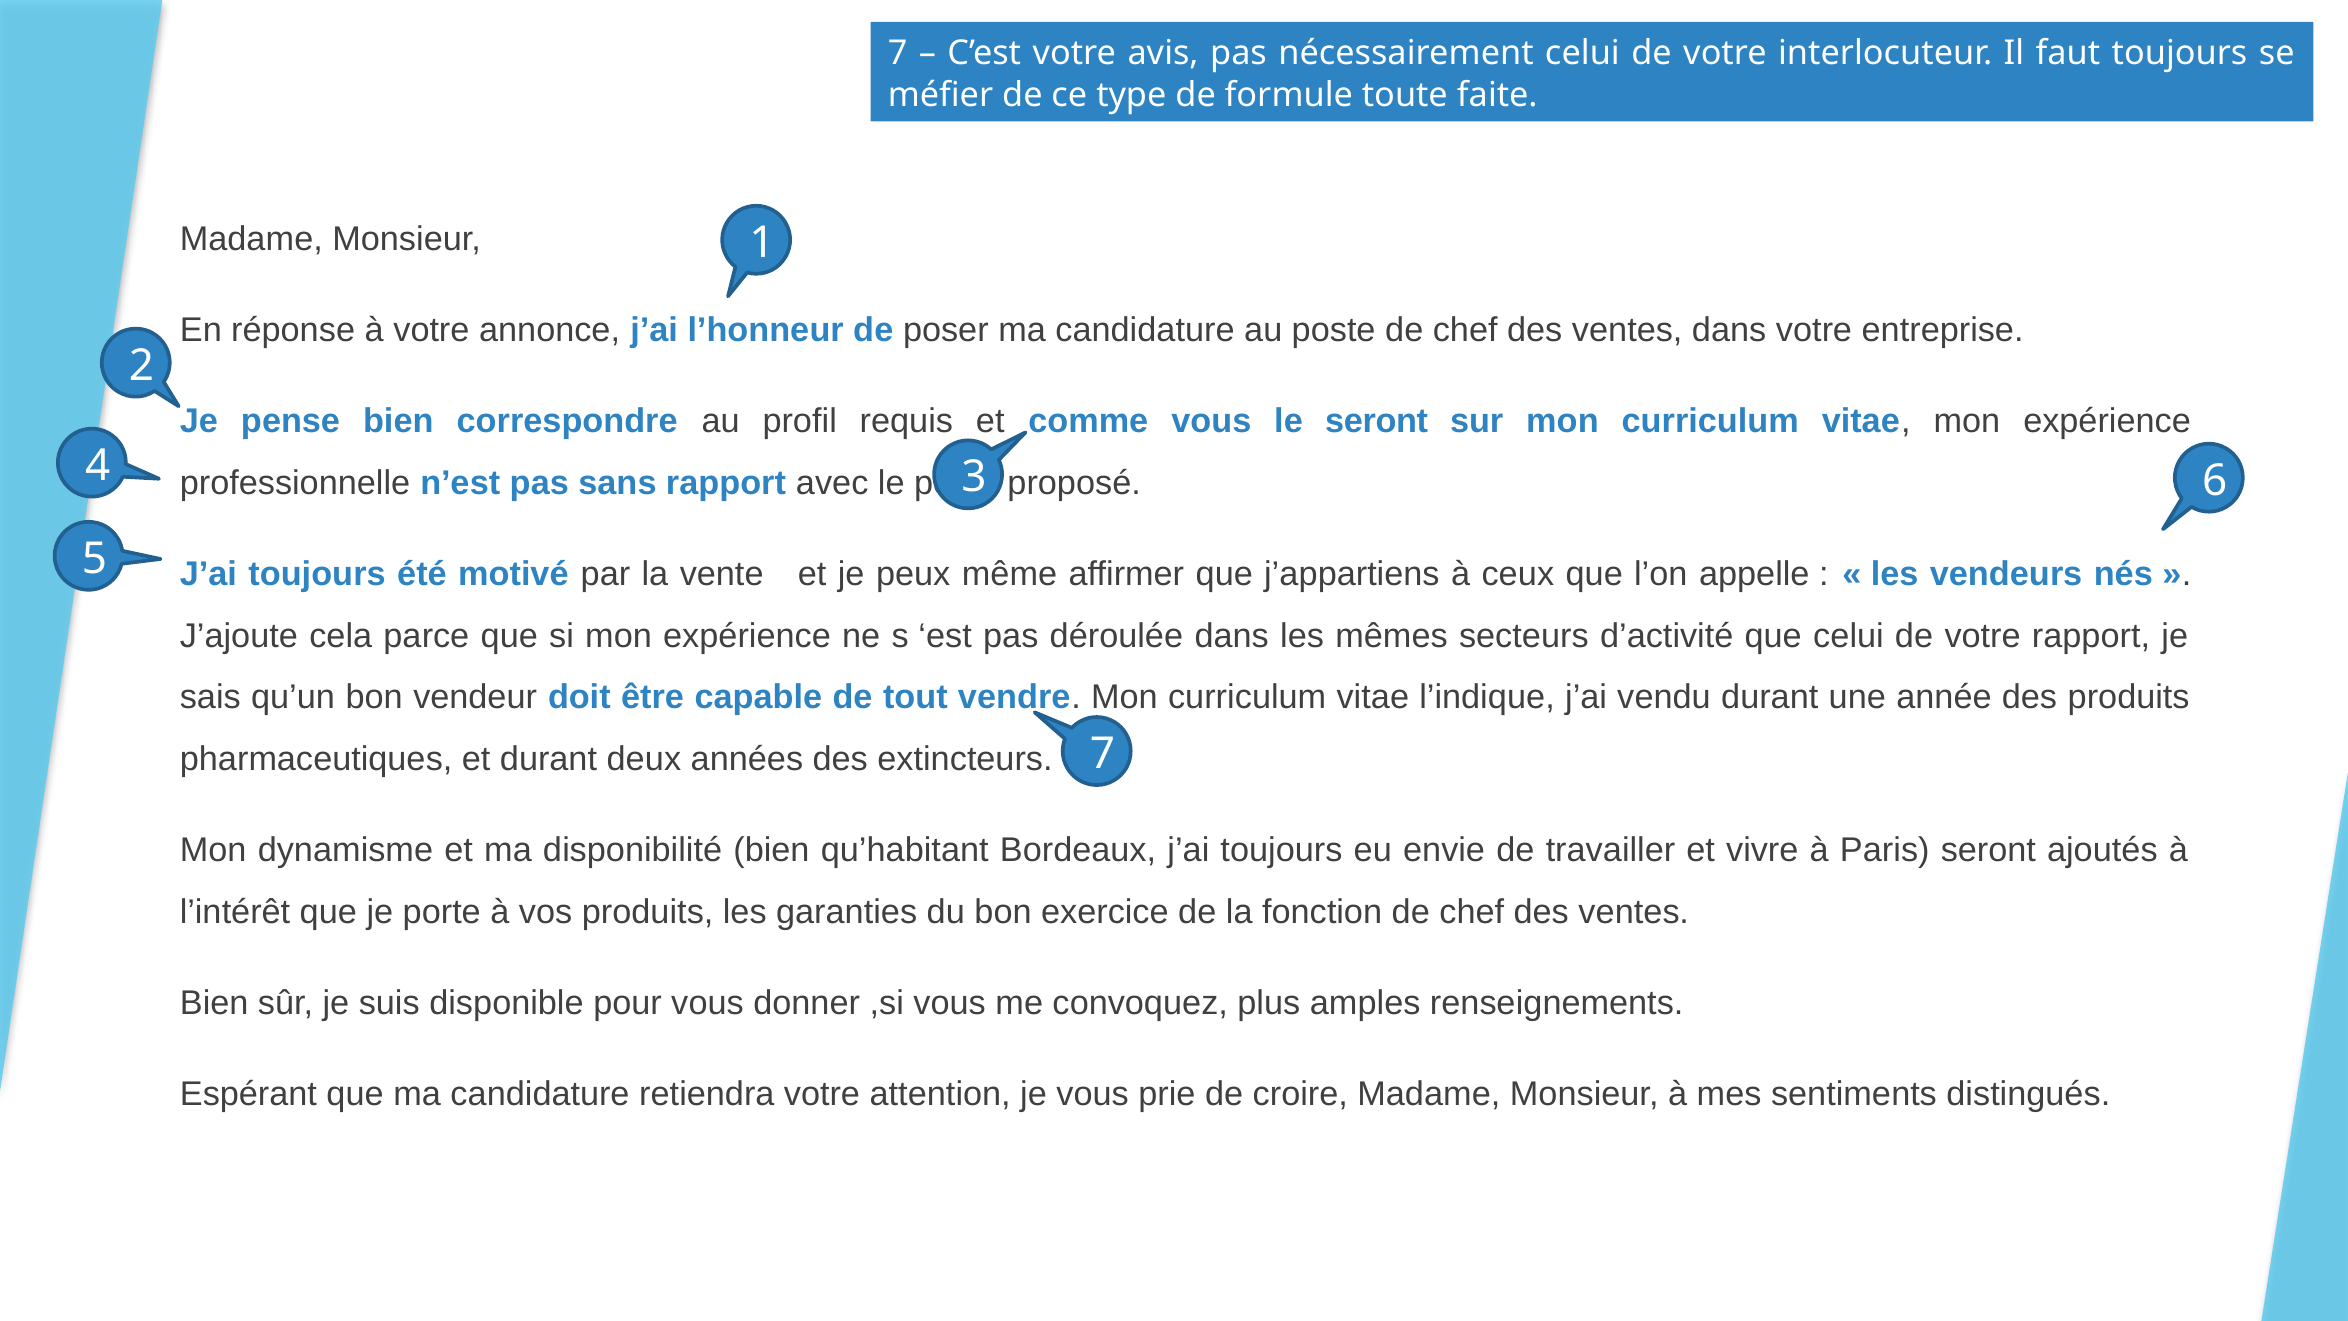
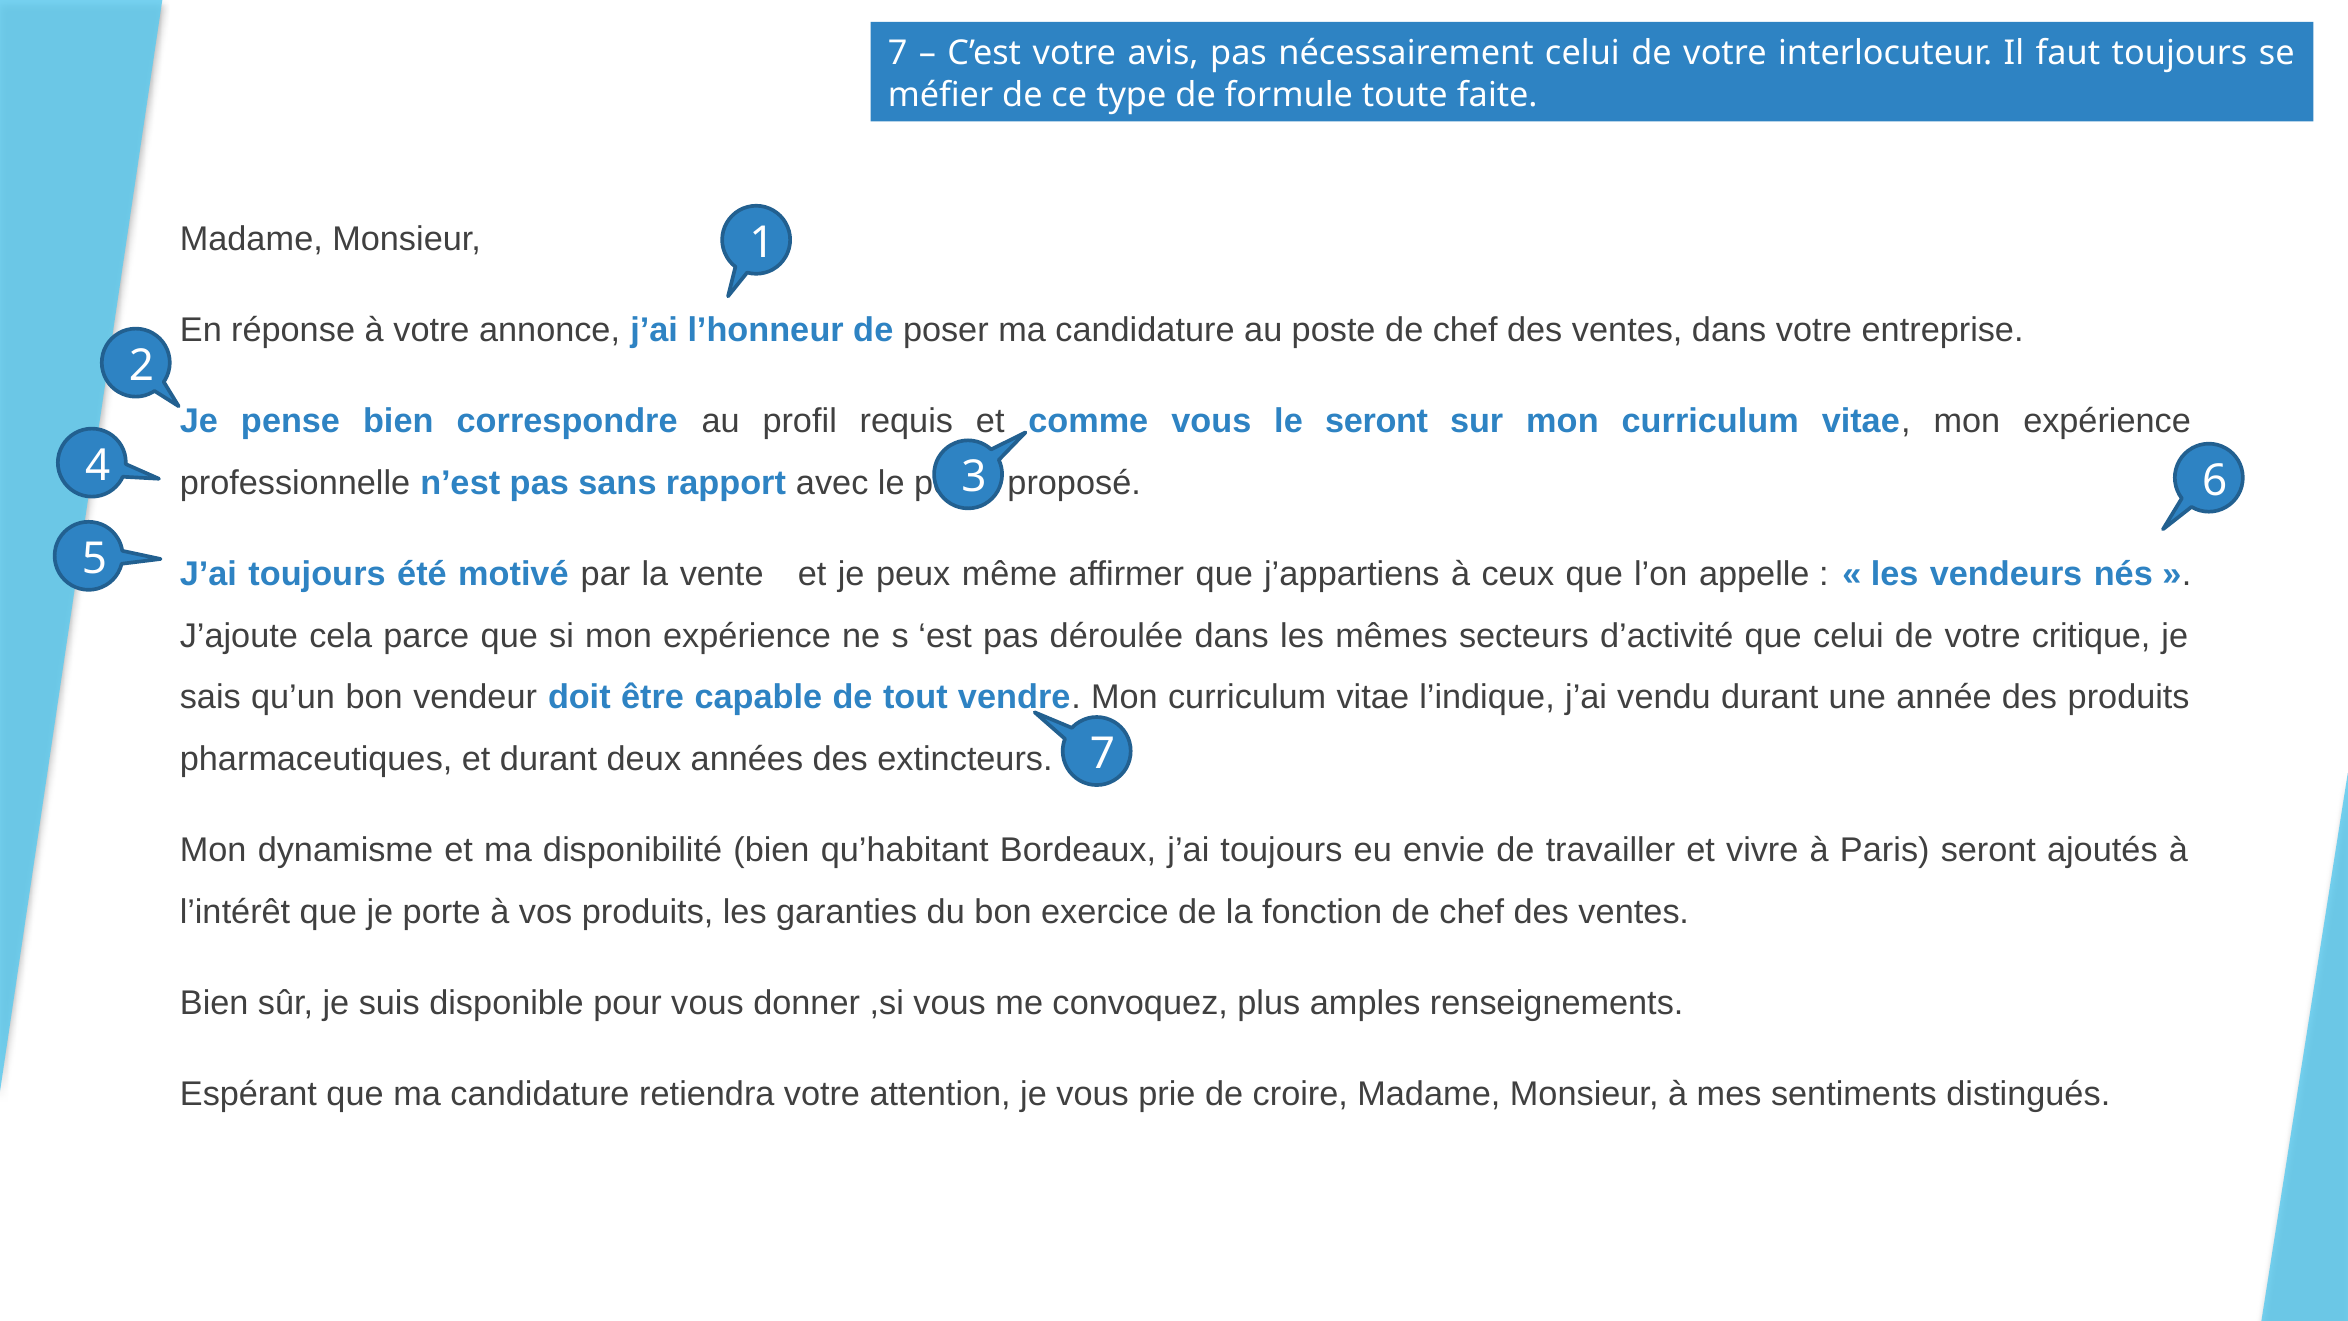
votre rapport: rapport -> critique (2091, 636)
